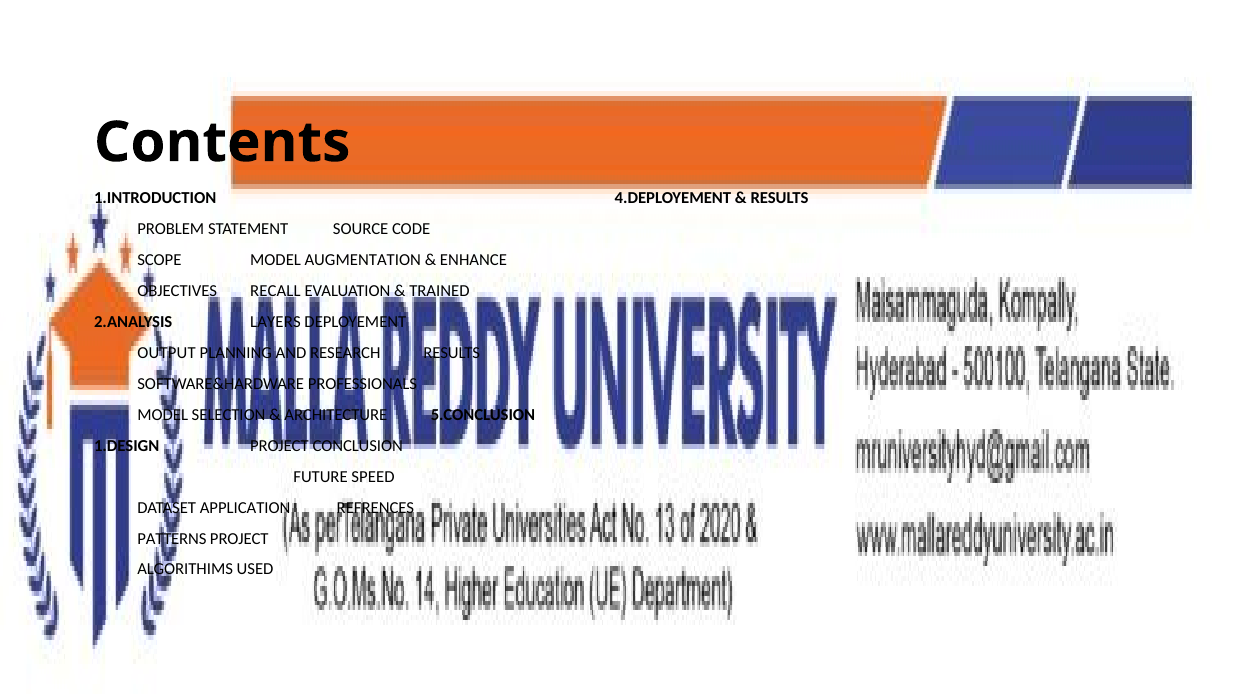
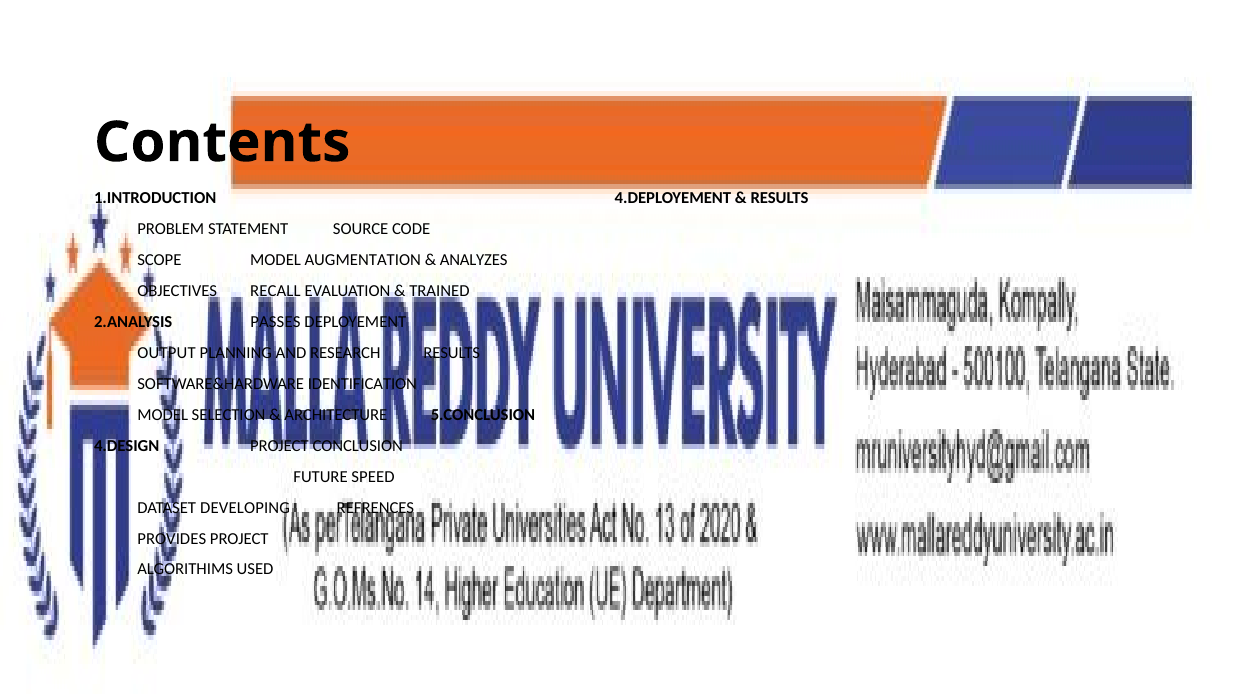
ENHANCE: ENHANCE -> ANALYZES (474, 260)
LAYERS: LAYERS -> PASSES (275, 322)
PROFESSIONALS: PROFESSIONALS -> IDENTIFICATION (362, 384)
1.DESIGN: 1.DESIGN -> 4.DESIGN (127, 446)
APPLICATION: APPLICATION -> DEVELOPING (245, 508)
PATTERNS: PATTERNS -> PROVIDES (172, 539)
